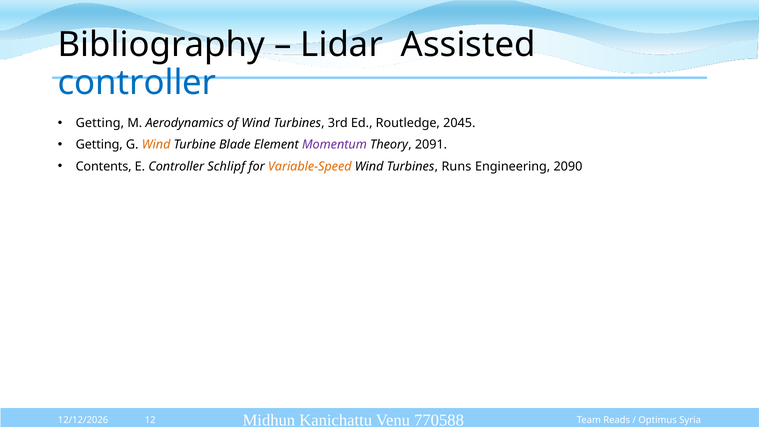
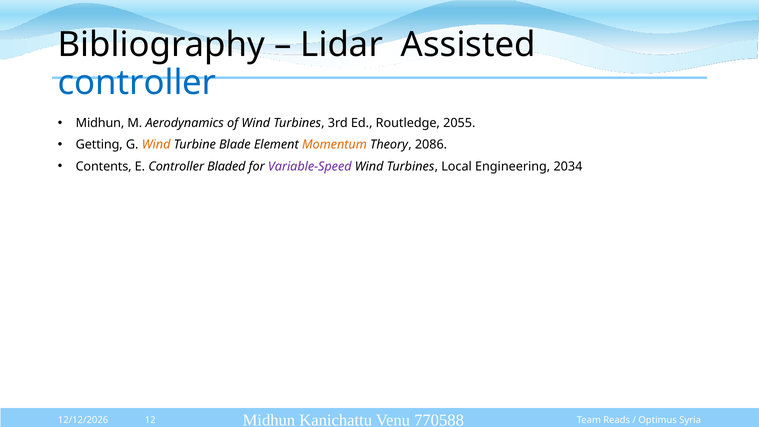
Getting: Getting -> Midhun (100, 123)
2045: 2045 -> 2055 (459, 123)
Momentum colour: purple -> orange (334, 145)
2091: 2091 -> 2086 (431, 145)
Schlipf: Schlipf -> Bladed (226, 166)
Variable-Speed colour: orange -> purple (310, 166)
Runs: Runs -> Local (457, 166)
2090: 2090 -> 2034 (568, 166)
